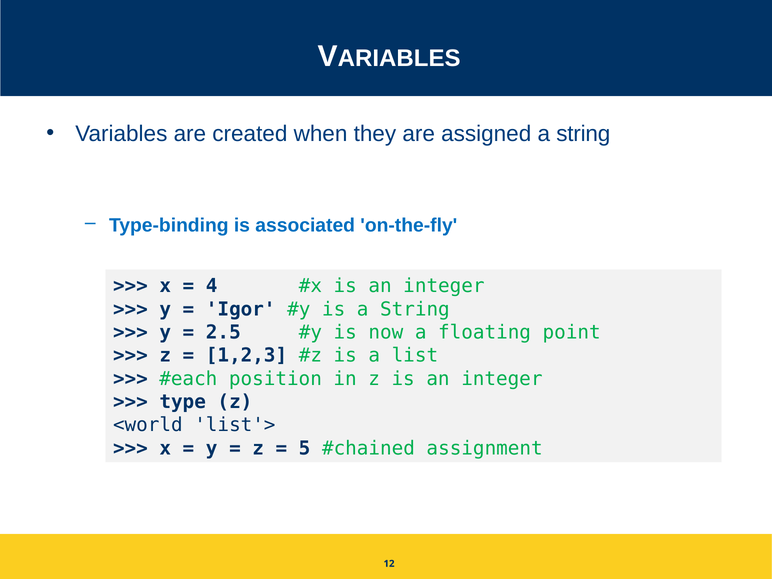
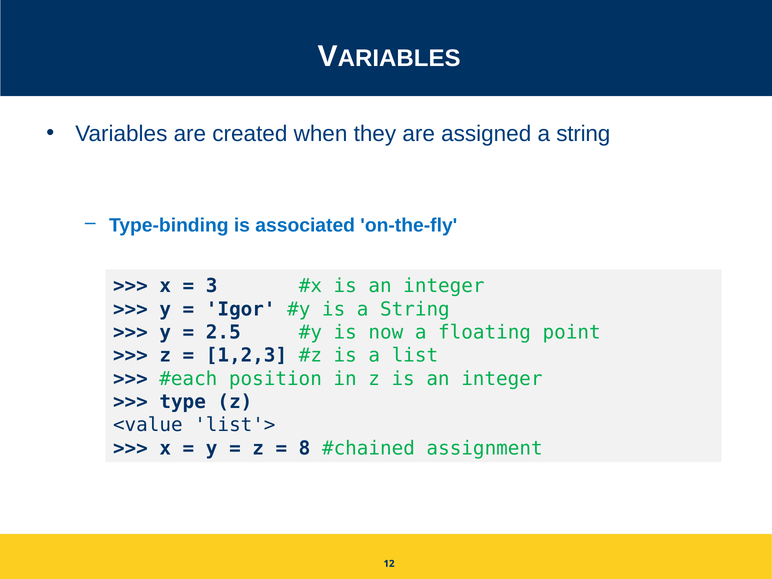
4: 4 -> 3 (212, 286)
<world: <world -> <value (148, 425)
5: 5 -> 8 (305, 448)
